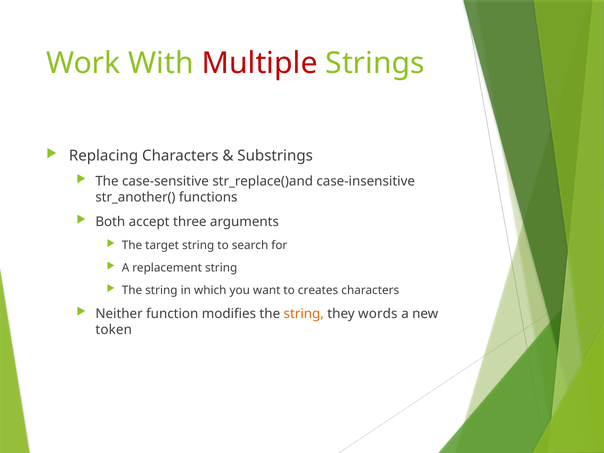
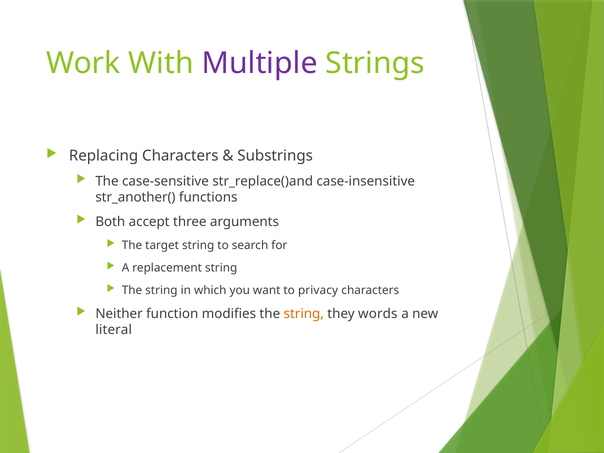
Multiple colour: red -> purple (260, 64)
creates: creates -> privacy (318, 290)
token: token -> literal (114, 330)
